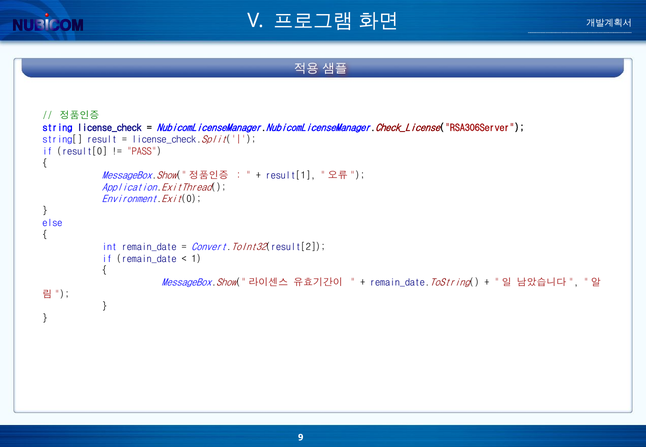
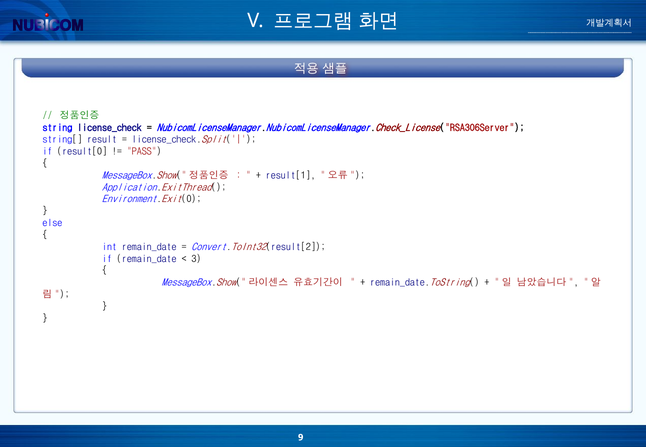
1: 1 -> 3 (196, 259)
